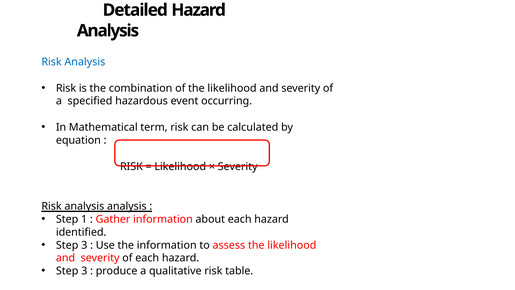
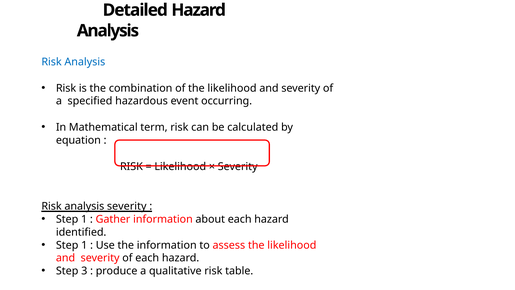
analysis analysis: analysis -> severity (127, 206)
3: 3 -> 1 (84, 245)
